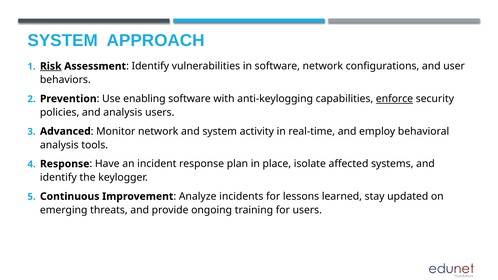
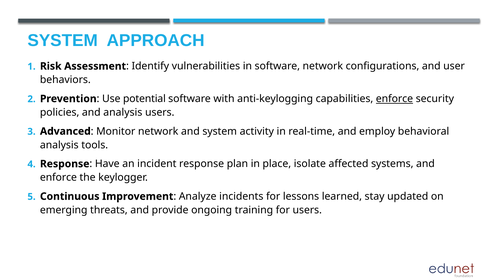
Risk underline: present -> none (51, 66)
enabling: enabling -> potential (144, 99)
identify: identify -> enforce (58, 178)
